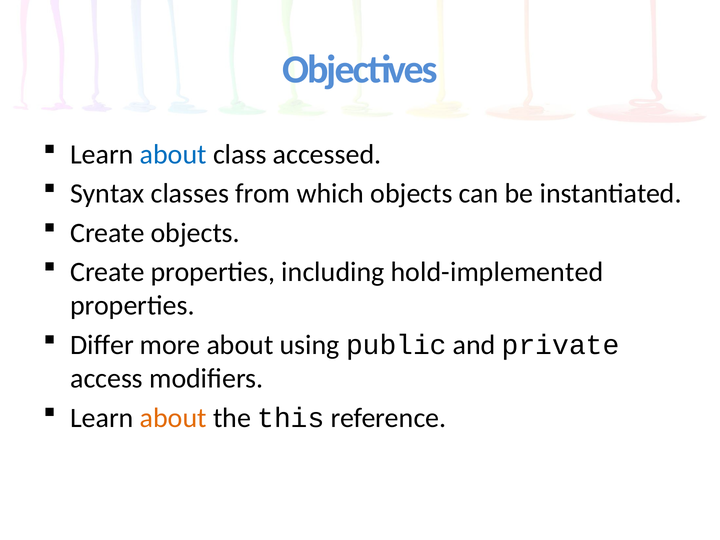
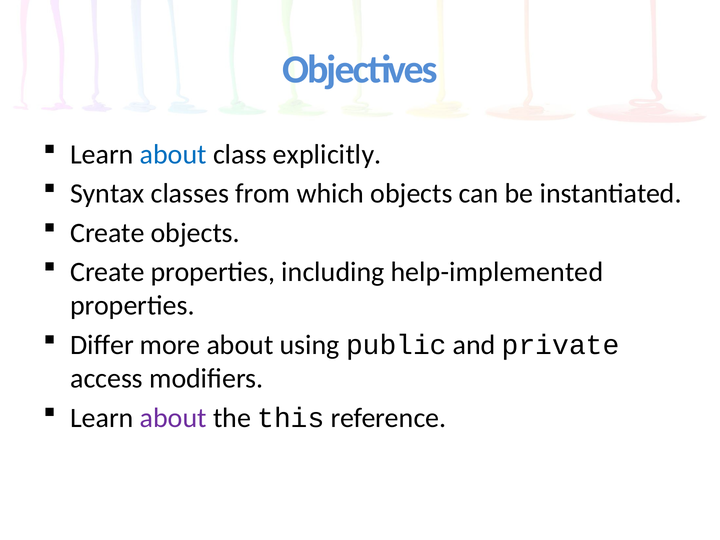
accessed: accessed -> explicitly (327, 154)
hold-implemented: hold-implemented -> help-implemented (497, 272)
about colour: orange -> purple (173, 418)
